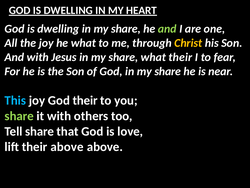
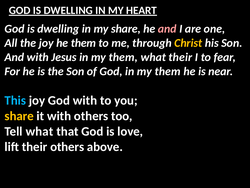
and colour: light green -> pink (167, 29)
he what: what -> them (83, 43)
Jesus in my share: share -> them (123, 57)
God in my share: share -> them (168, 71)
God their: their -> with (85, 100)
share colour: light green -> yellow (19, 116)
Tell share: share -> what (39, 131)
their above: above -> others (67, 147)
